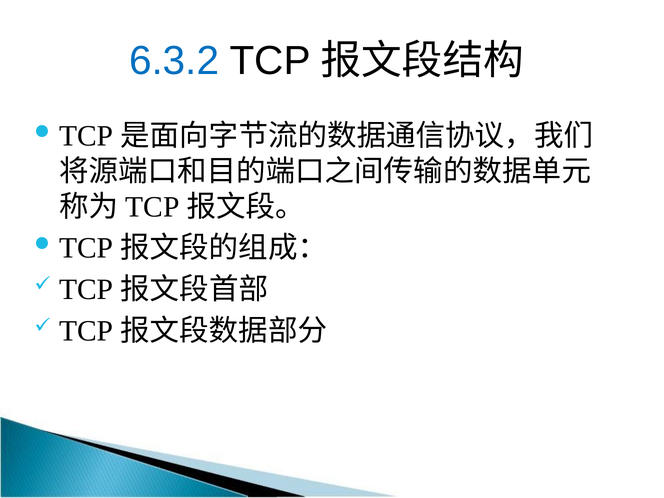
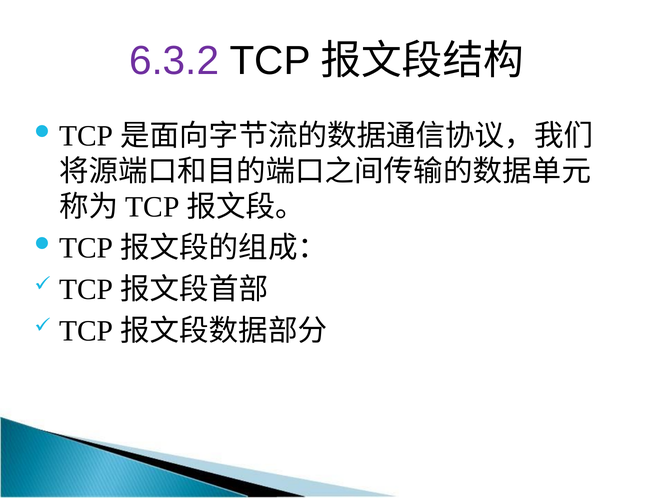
6.3.2 colour: blue -> purple (174, 61)
